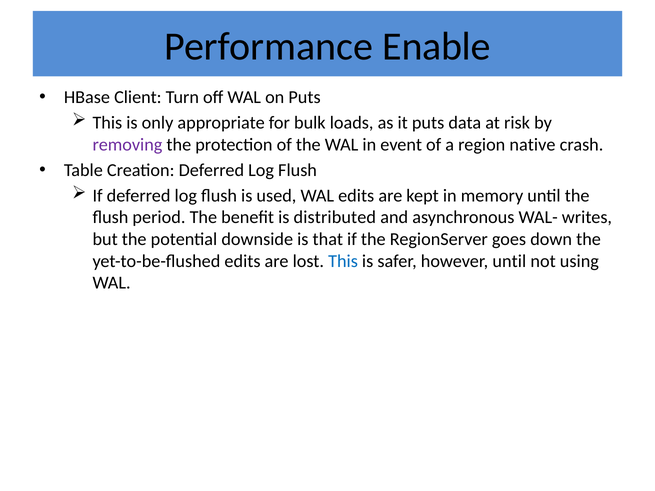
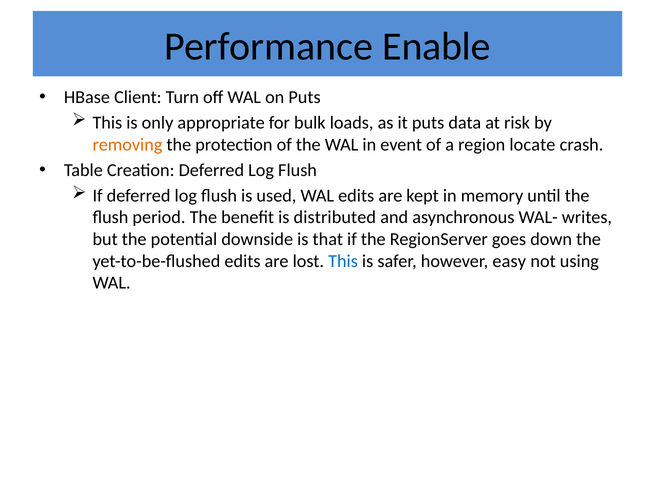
removing colour: purple -> orange (127, 145)
native: native -> locate (532, 145)
however until: until -> easy (509, 261)
